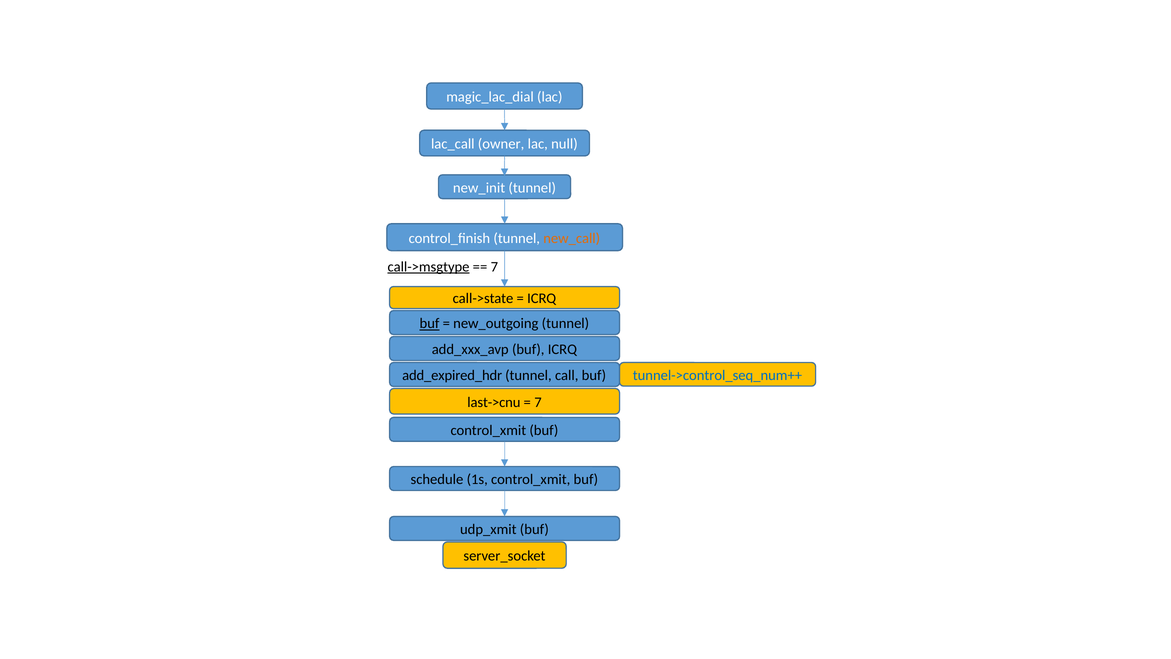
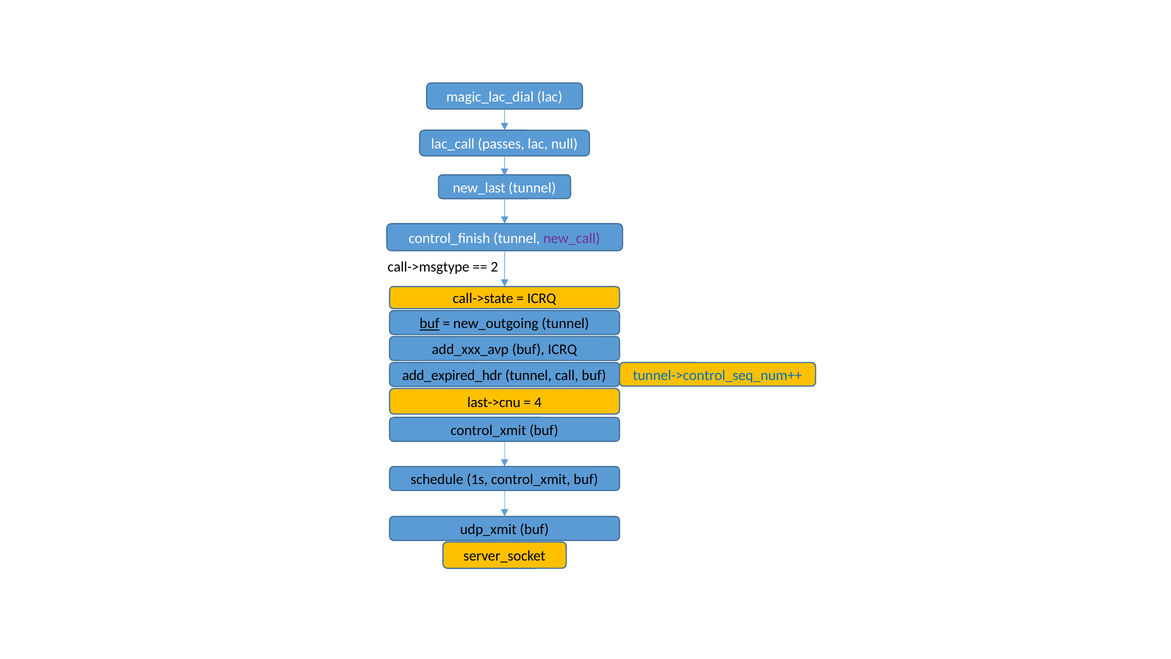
owner: owner -> passes (501, 144)
new_init: new_init -> new_last (479, 188)
new_call colour: orange -> purple (572, 238)
call->msgtype underline: present -> none (429, 267)
7: 7 -> 2 (494, 267)
7: 7 -> 4 (538, 402)
